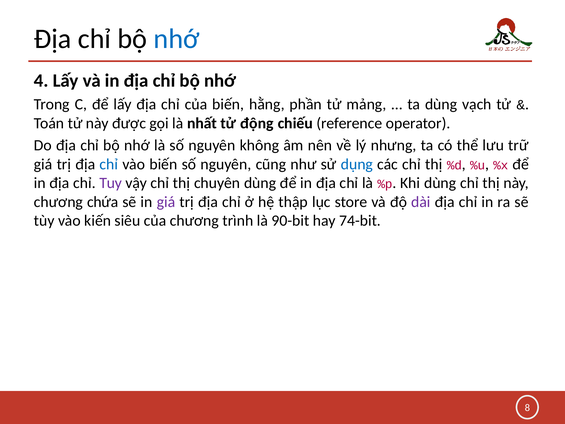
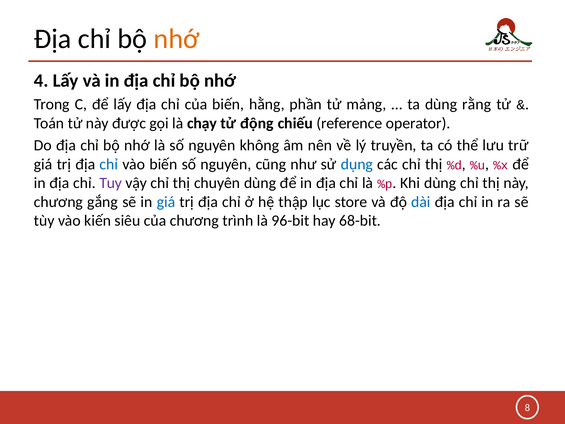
nhớ colour: blue -> orange (177, 39)
vạch: vạch -> rằng (477, 104)
nhất: nhất -> chạy (202, 123)
nhưng: nhưng -> truyền (394, 145)
chứa: chứa -> gắng (103, 202)
giá colour: purple -> blue (166, 202)
dài colour: purple -> blue (421, 202)
90-bit: 90-bit -> 96-bit (290, 221)
74-bit: 74-bit -> 68-bit (360, 221)
